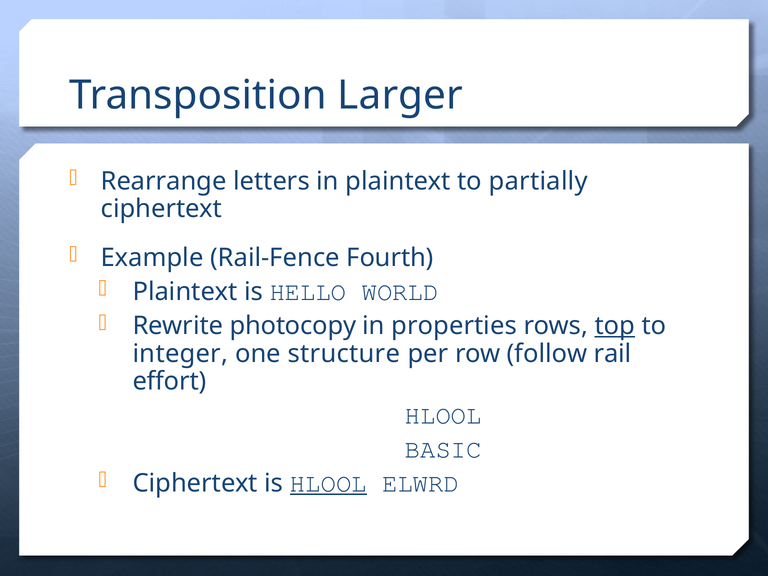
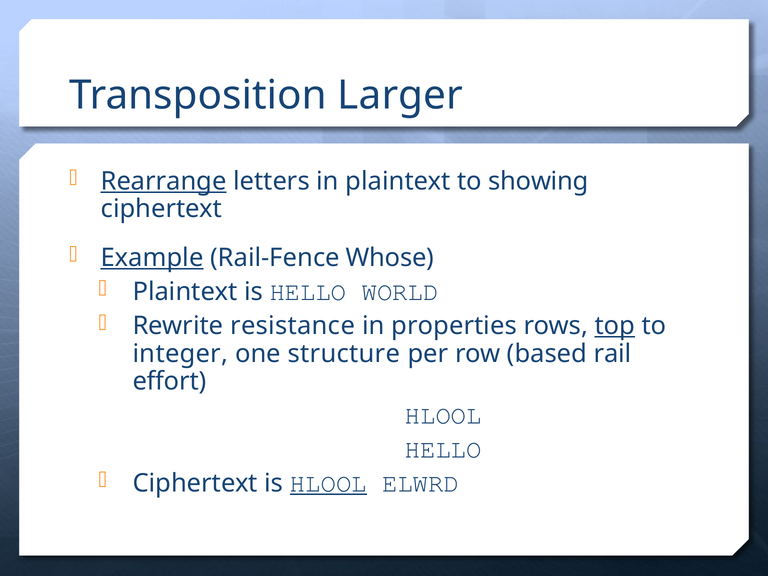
Rearrange underline: none -> present (164, 181)
partially: partially -> showing (538, 181)
Example underline: none -> present (152, 258)
Fourth: Fourth -> Whose (390, 258)
photocopy: photocopy -> resistance (293, 326)
follow: follow -> based (547, 354)
BASIC: BASIC -> HELLO (443, 449)
